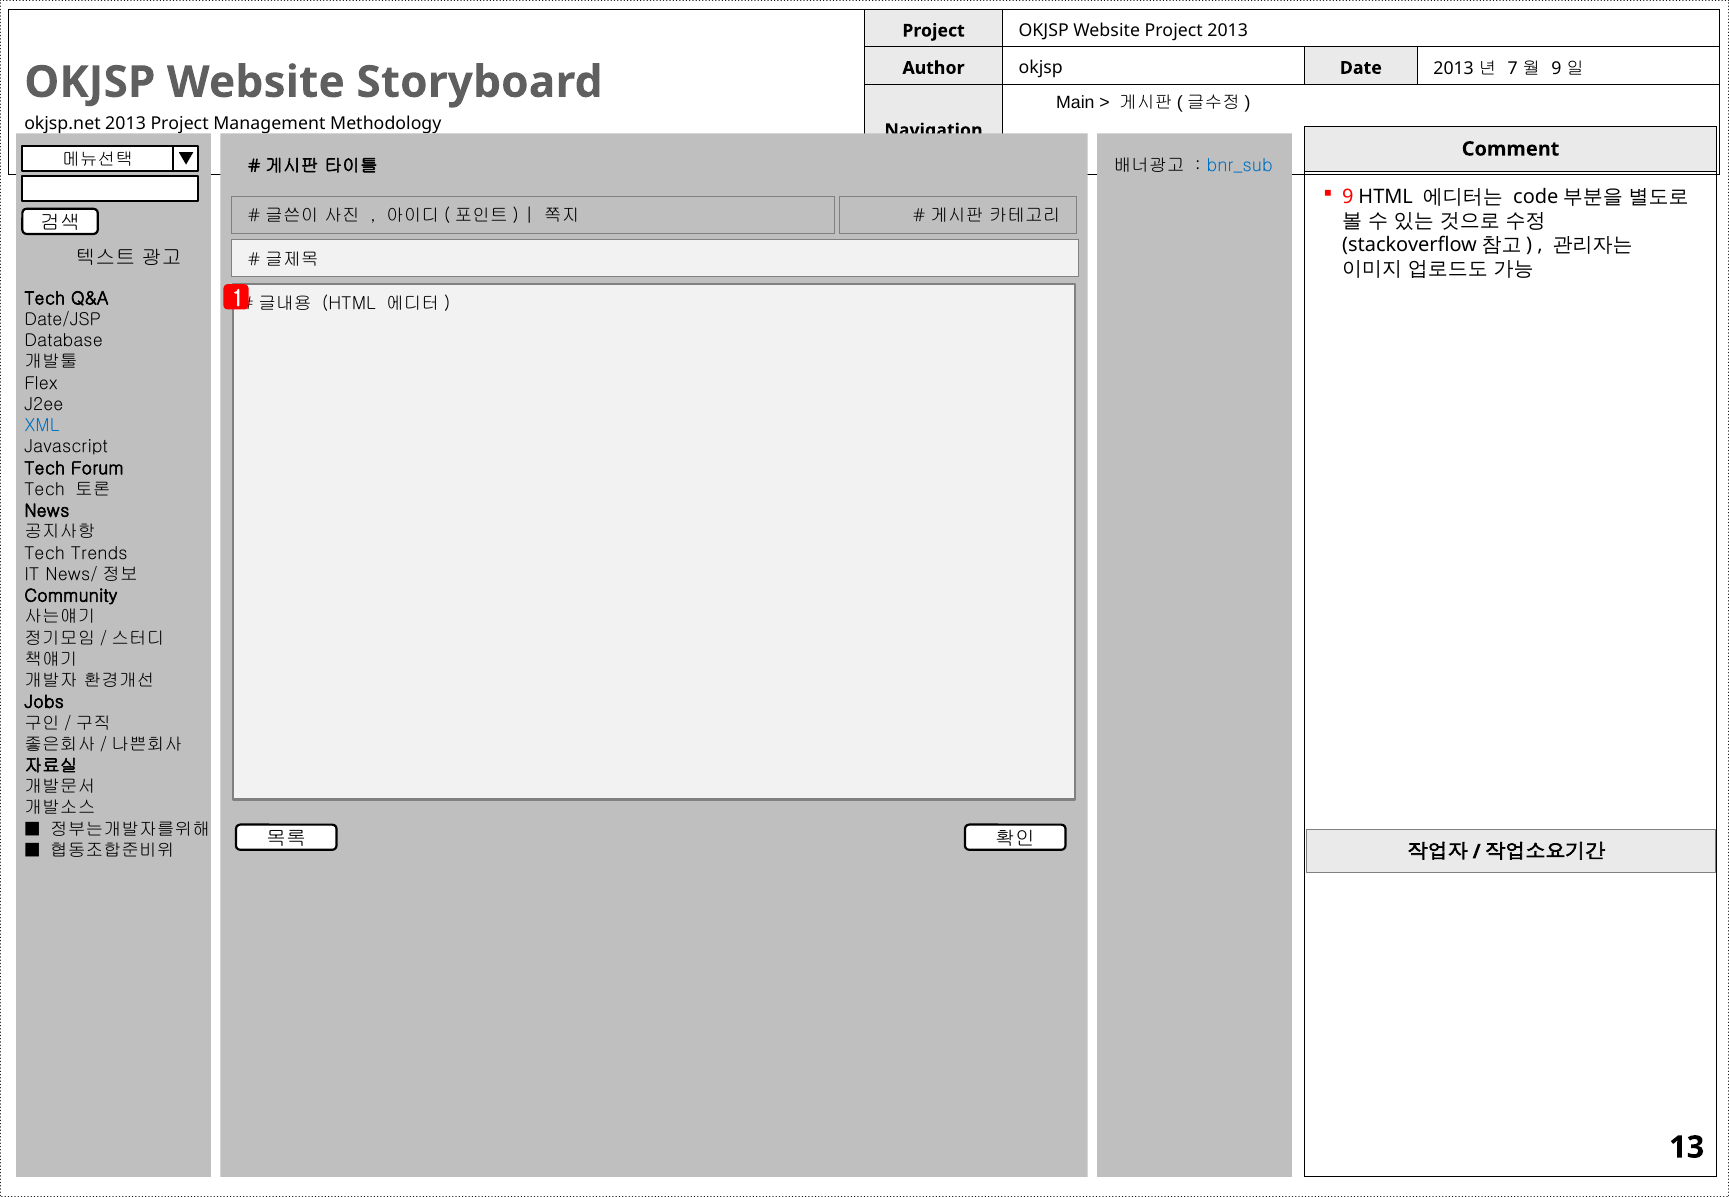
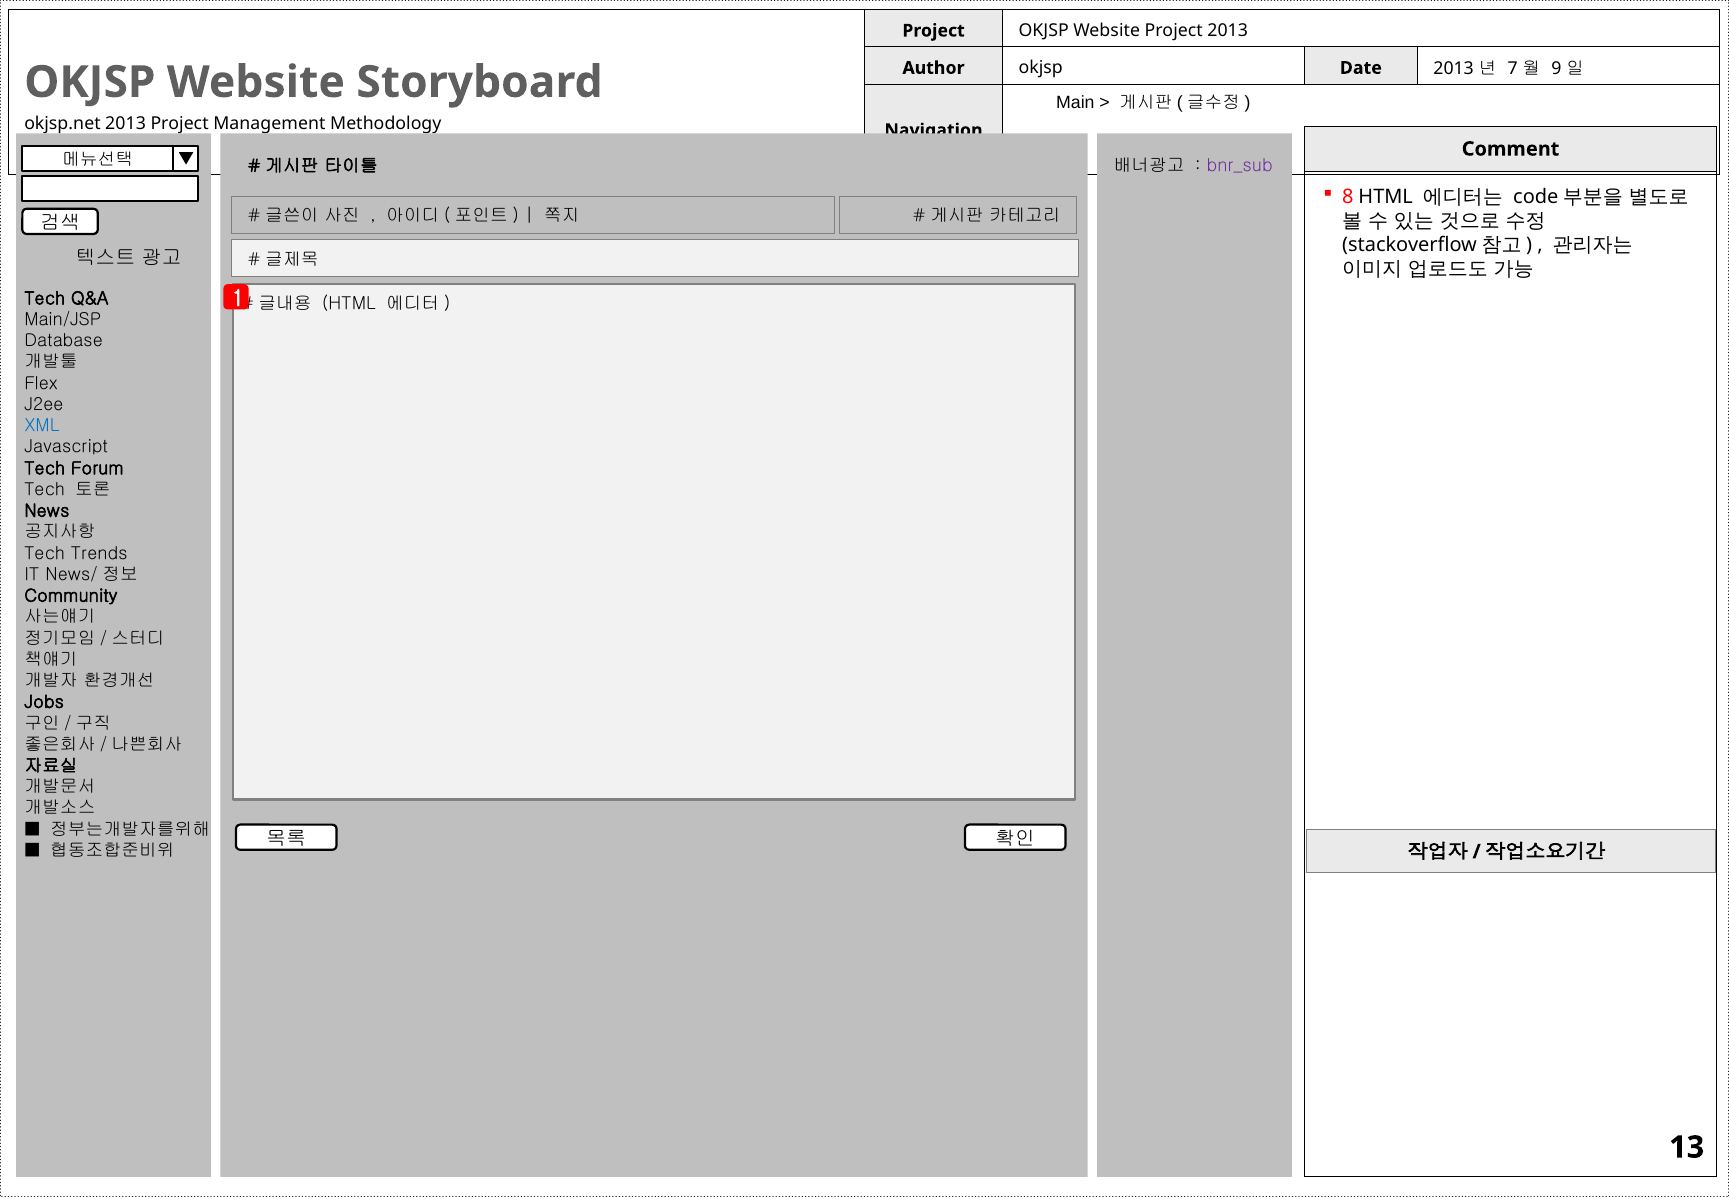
bnr_sub colour: blue -> purple (1240, 166)
9: 9 -> 8 (1348, 197)
Date/JSP: Date/JSP -> Main/JSP (63, 320)
